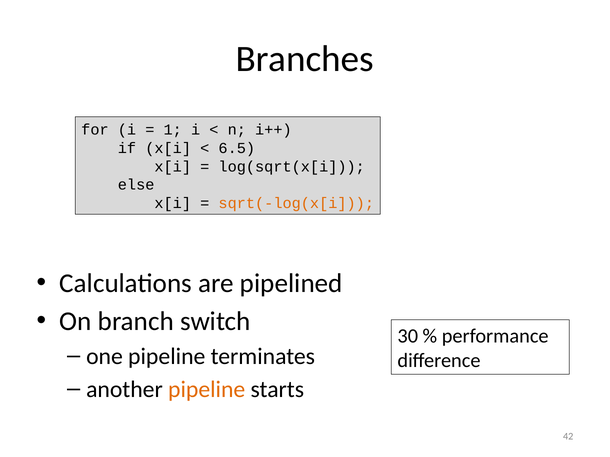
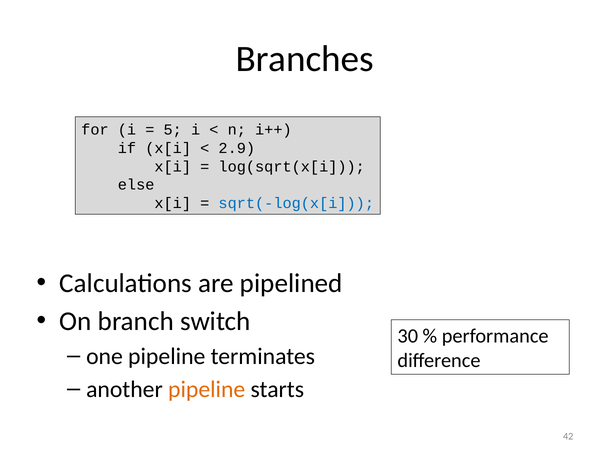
1: 1 -> 5 (173, 130)
6.5: 6.5 -> 2.9 (237, 148)
sqrt(-log(x[i colour: orange -> blue (296, 203)
